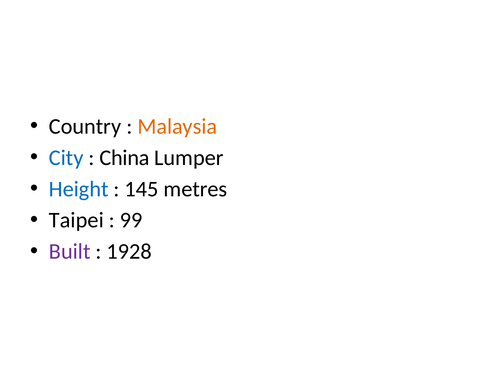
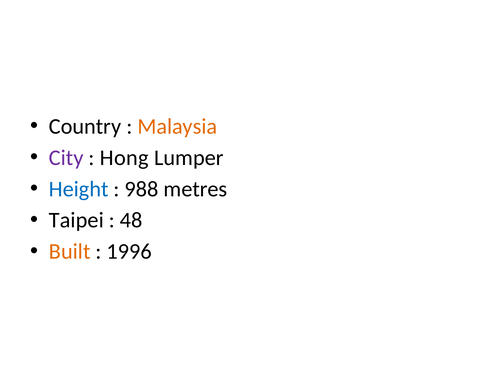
City colour: blue -> purple (66, 157)
China: China -> Hong (124, 157)
145: 145 -> 988 (142, 189)
99: 99 -> 48 (131, 220)
Built colour: purple -> orange (70, 251)
1928: 1928 -> 1996 (129, 251)
